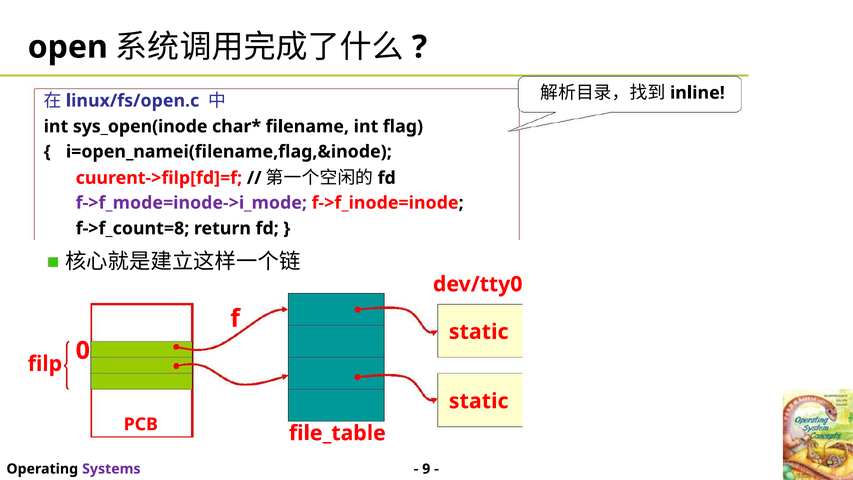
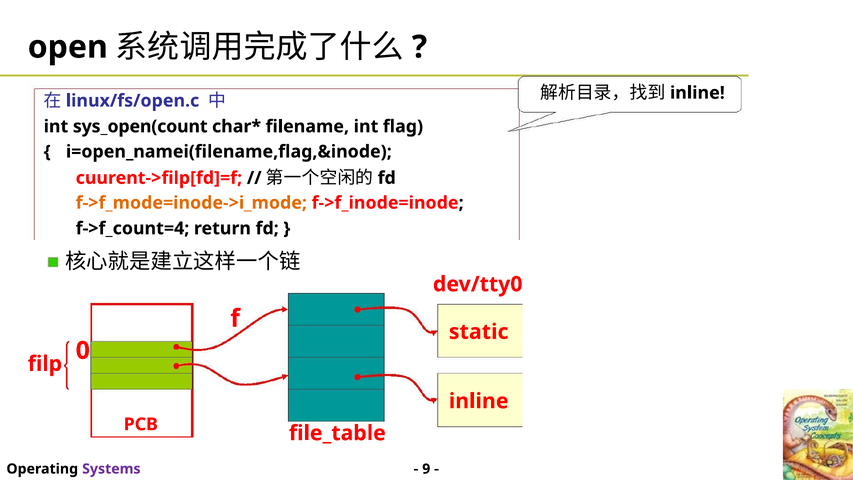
sys_open(inode: sys_open(inode -> sys_open(count (140, 126)
f->f_mode=inode->i_mode colour: purple -> orange (191, 203)
f->f_count=8: f->f_count=8 -> f->f_count=4 (133, 228)
static: static -> inline (479, 401)
